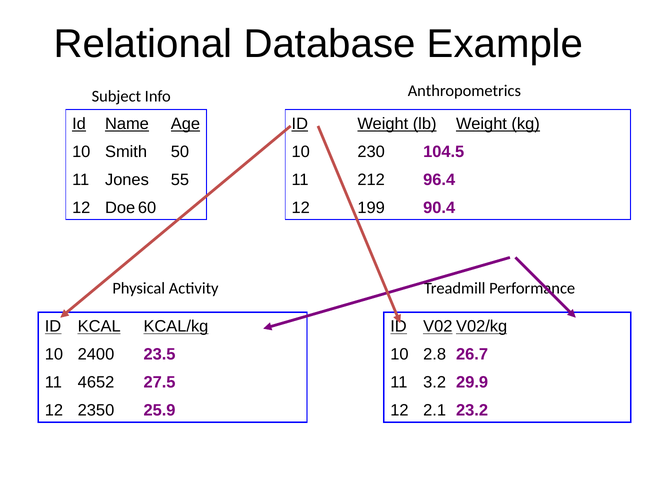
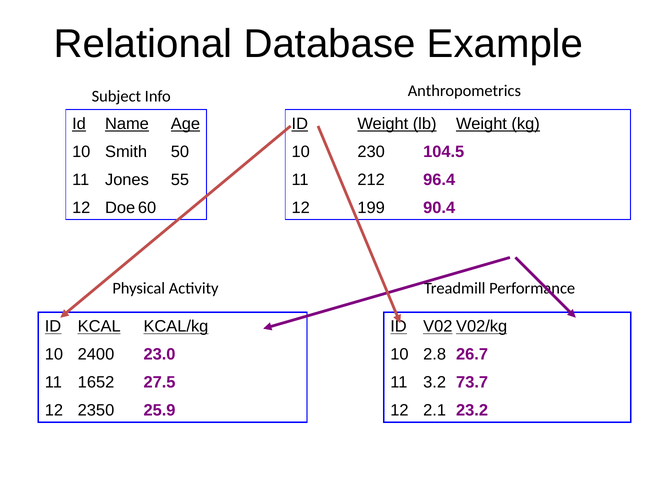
23.5: 23.5 -> 23.0 (160, 355)
4652: 4652 -> 1652 (96, 383)
29.9: 29.9 -> 73.7 (472, 383)
